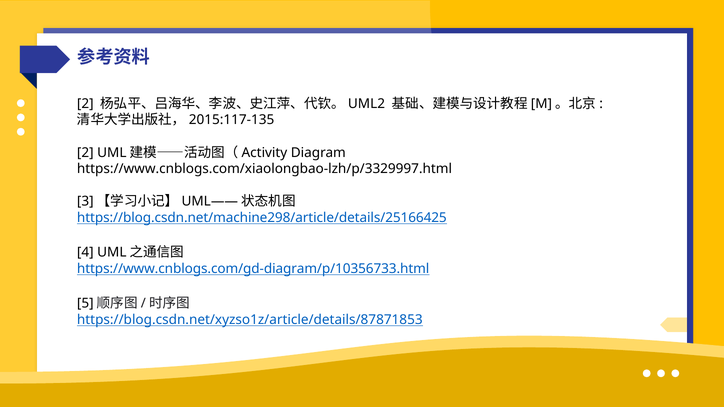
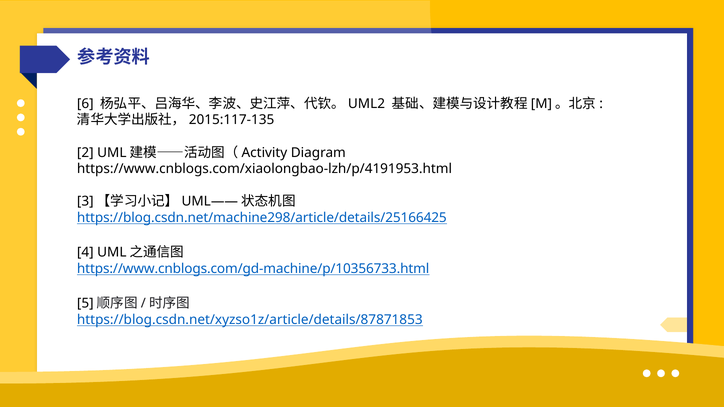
2: 2 -> 6 (85, 104)
https://www.cnblogs.com/xiaolongbao-lzh/p/3329997.html: https://www.cnblogs.com/xiaolongbao-lzh/p/3329997.html -> https://www.cnblogs.com/xiaolongbao-lzh/p/4191953.html (264, 169)
https://www.cnblogs.com/gd-diagram/p/10356733.html: https://www.cnblogs.com/gd-diagram/p/10356733.html -> https://www.cnblogs.com/gd-machine/p/10356733.html (253, 269)
